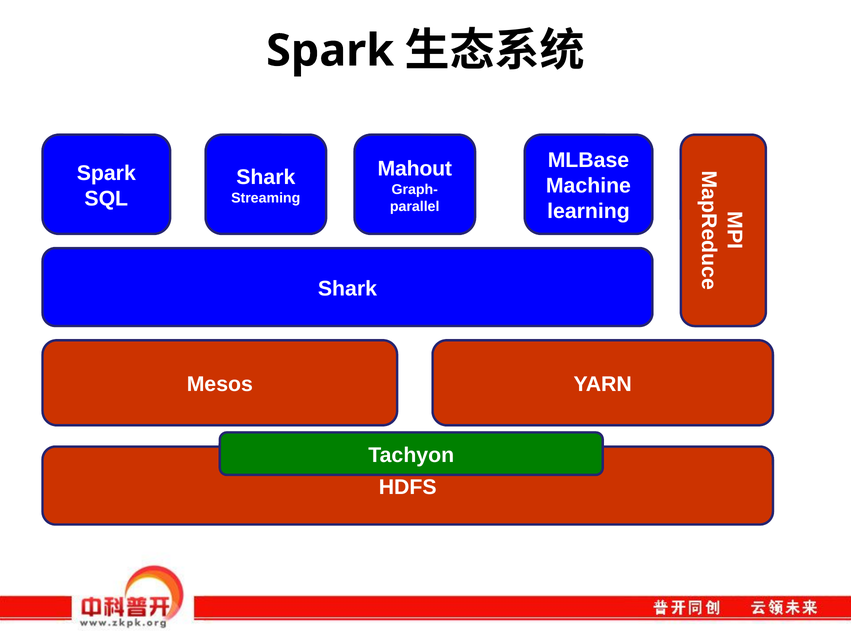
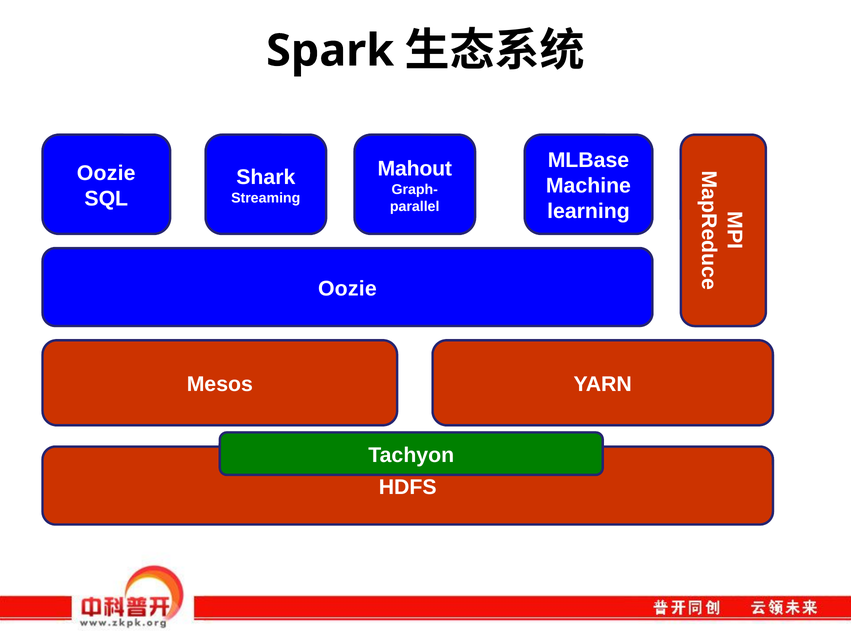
Spark: Spark -> Oozie (106, 173)
Shark: Shark -> Oozie (347, 289)
